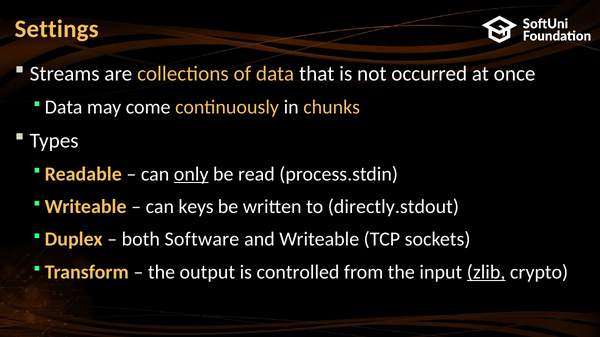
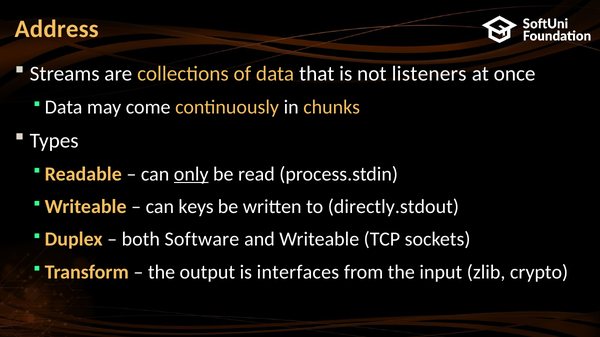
Settings: Settings -> Address (57, 29)
occurred: occurred -> listeners (429, 74)
controlled: controlled -> interfaces (298, 272)
zlib underline: present -> none (486, 272)
